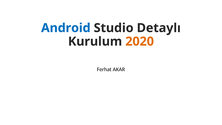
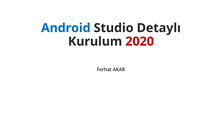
2020 colour: orange -> red (140, 41)
